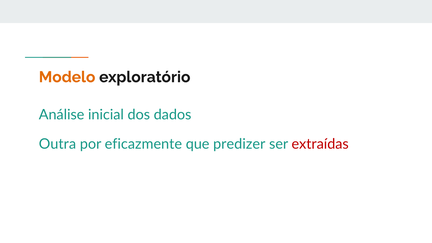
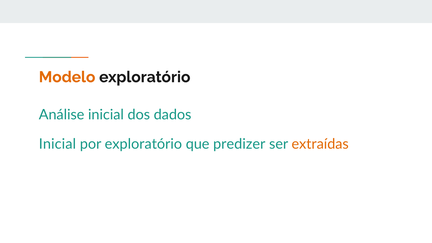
Outra: Outra -> Inicial (57, 144)
por eficazmente: eficazmente -> exploratório (143, 144)
extraídas colour: red -> orange (320, 144)
